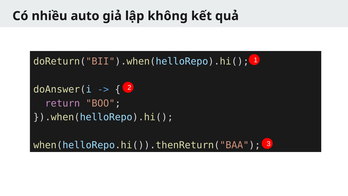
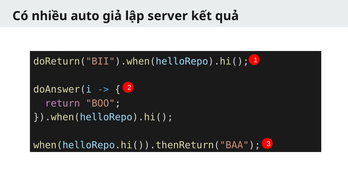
không: không -> server (168, 16)
